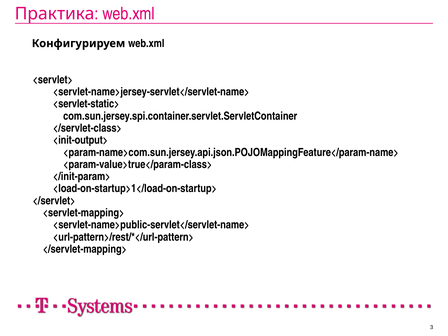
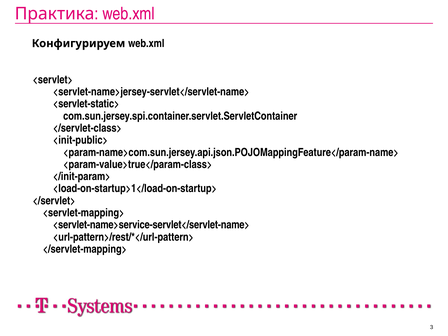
<init-output>: <init-output> -> <init-public> (80, 140)
<servlet-name>public-servlet</servlet-name>: <servlet-name>public-servlet</servlet-name> -> <servlet-name>service-servlet</servlet-name> (151, 225)
